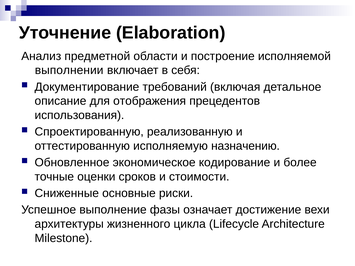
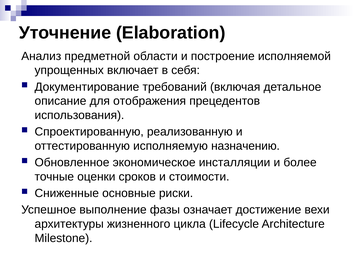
выполнении: выполнении -> упрощенных (69, 70)
кодирование: кодирование -> инсталляции (235, 163)
